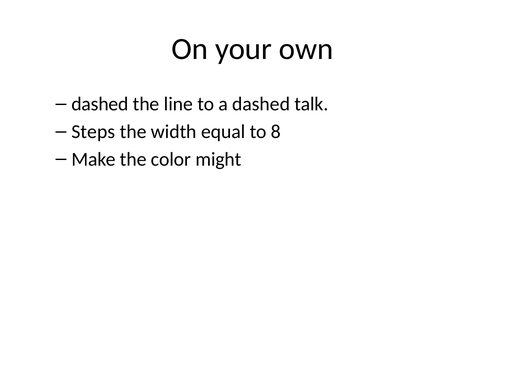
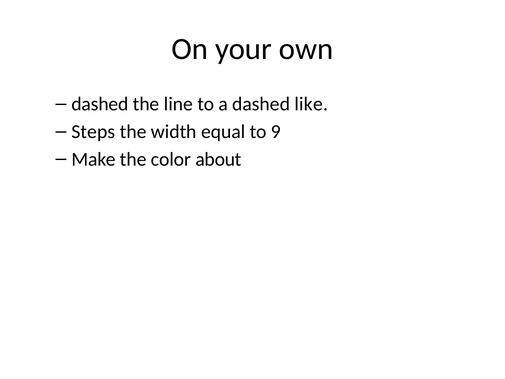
talk: talk -> like (311, 104)
8: 8 -> 9 (276, 132)
might: might -> about (218, 159)
